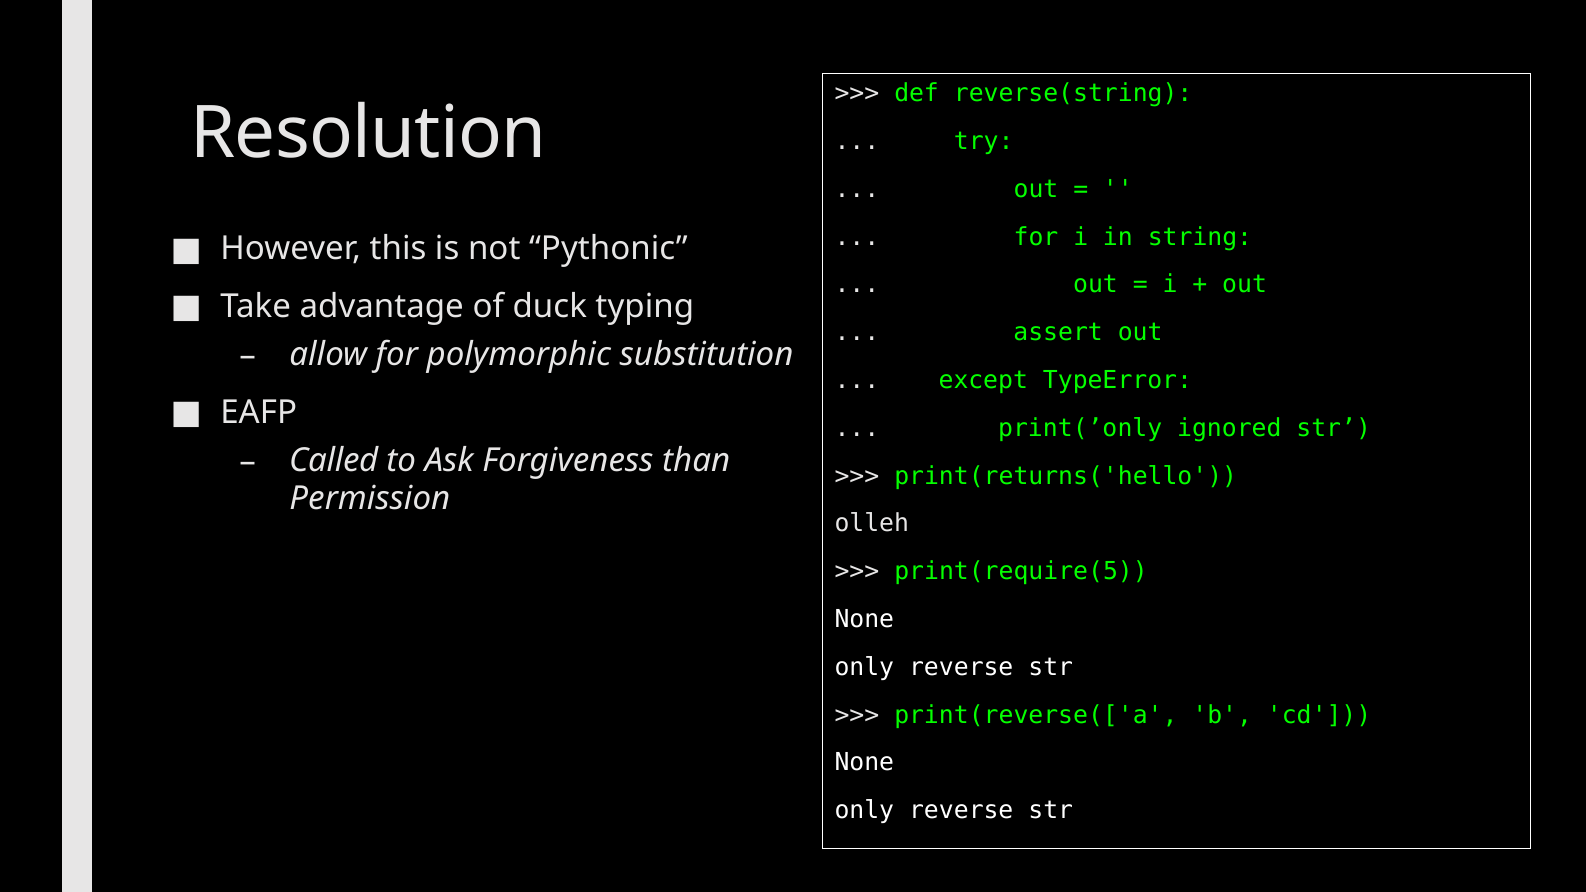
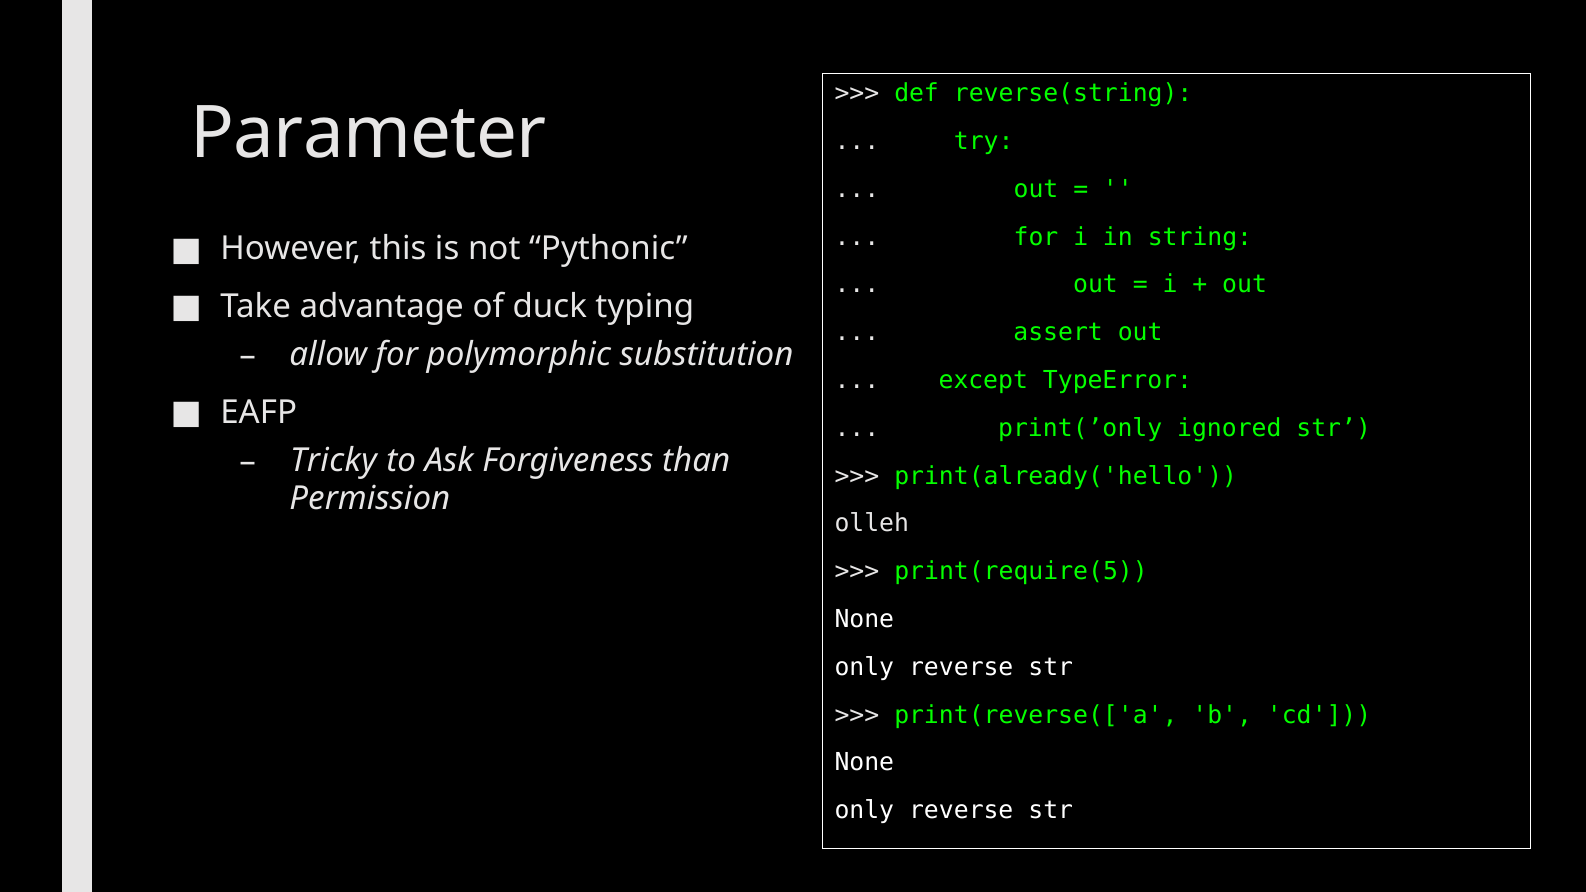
Resolution: Resolution -> Parameter (368, 133)
Called: Called -> Tricky (333, 461)
print(returns('hello: print(returns('hello -> print(already('hello (1066, 476)
